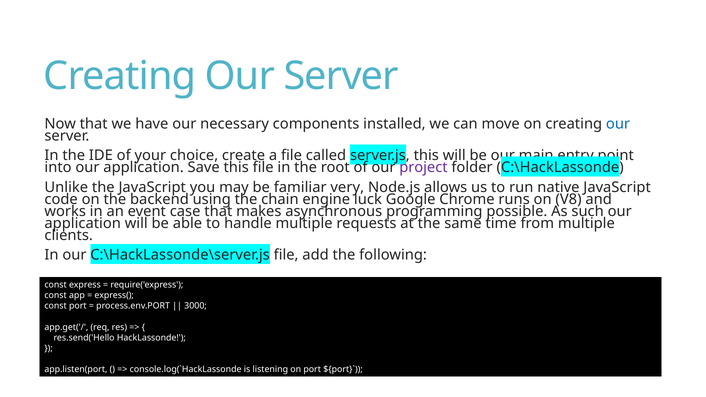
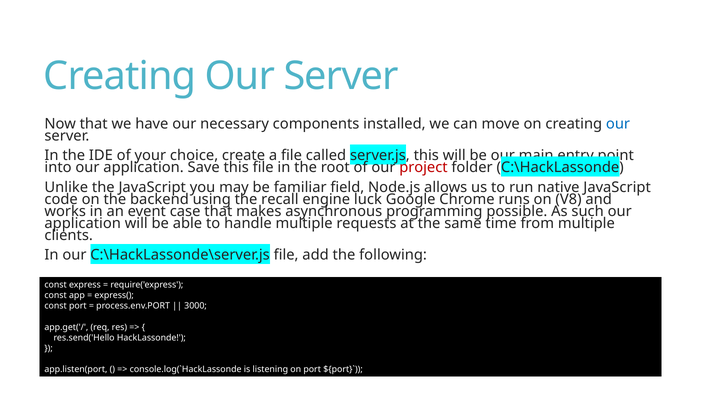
project colour: purple -> red (423, 168)
very: very -> field (347, 187)
chain: chain -> recall (280, 199)
